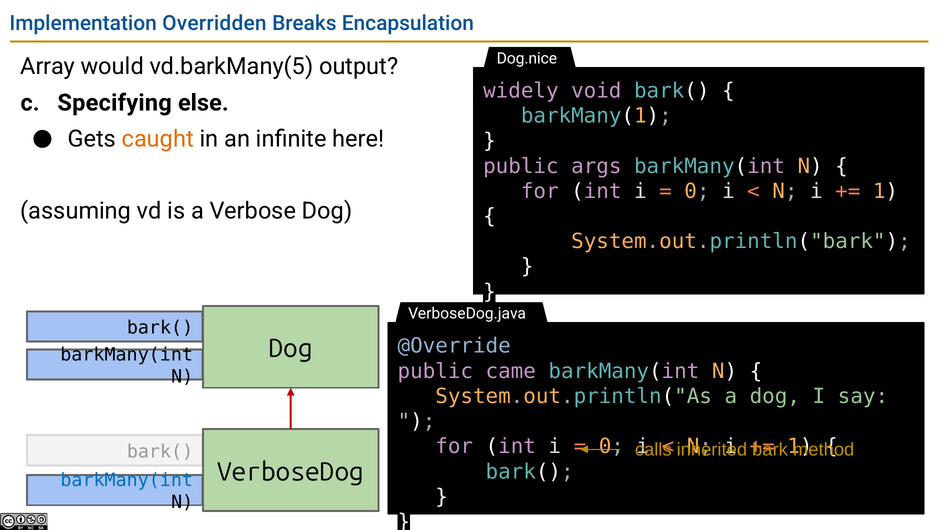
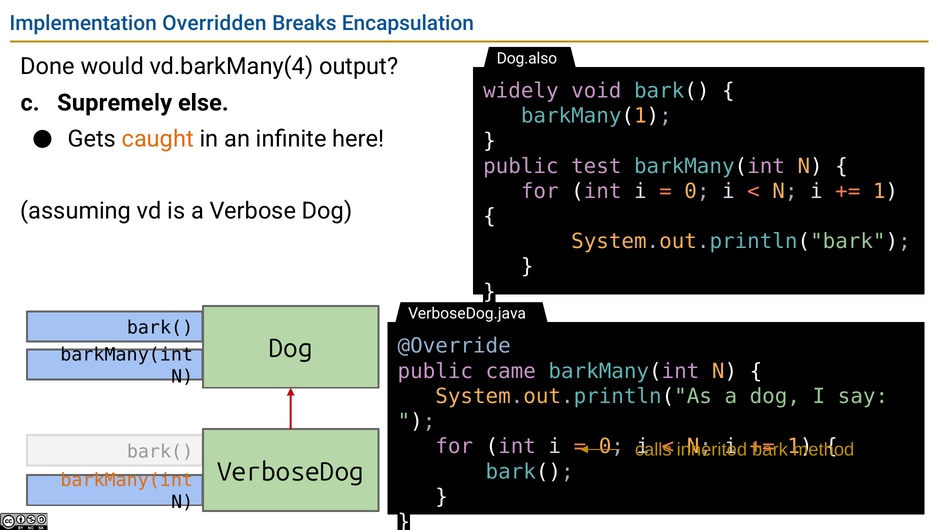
Dog.nice: Dog.nice -> Dog.also (527, 59)
Array: Array -> Done (48, 67)
vd.barkMany(5: vd.barkMany(5 -> vd.barkMany(4 (231, 67)
Specifying: Specifying -> Supremely (115, 103)
args: args -> test (596, 166)
barkMany(int colour: blue -> orange (127, 481)
